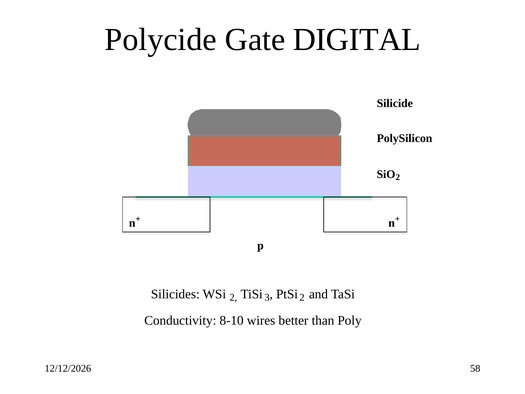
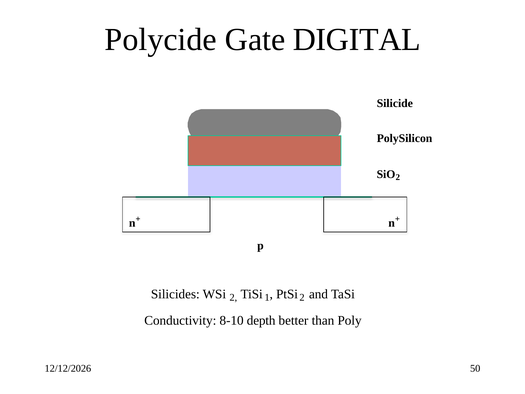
3: 3 -> 1 (267, 297)
wires: wires -> depth (261, 320)
58: 58 -> 50 (475, 368)
